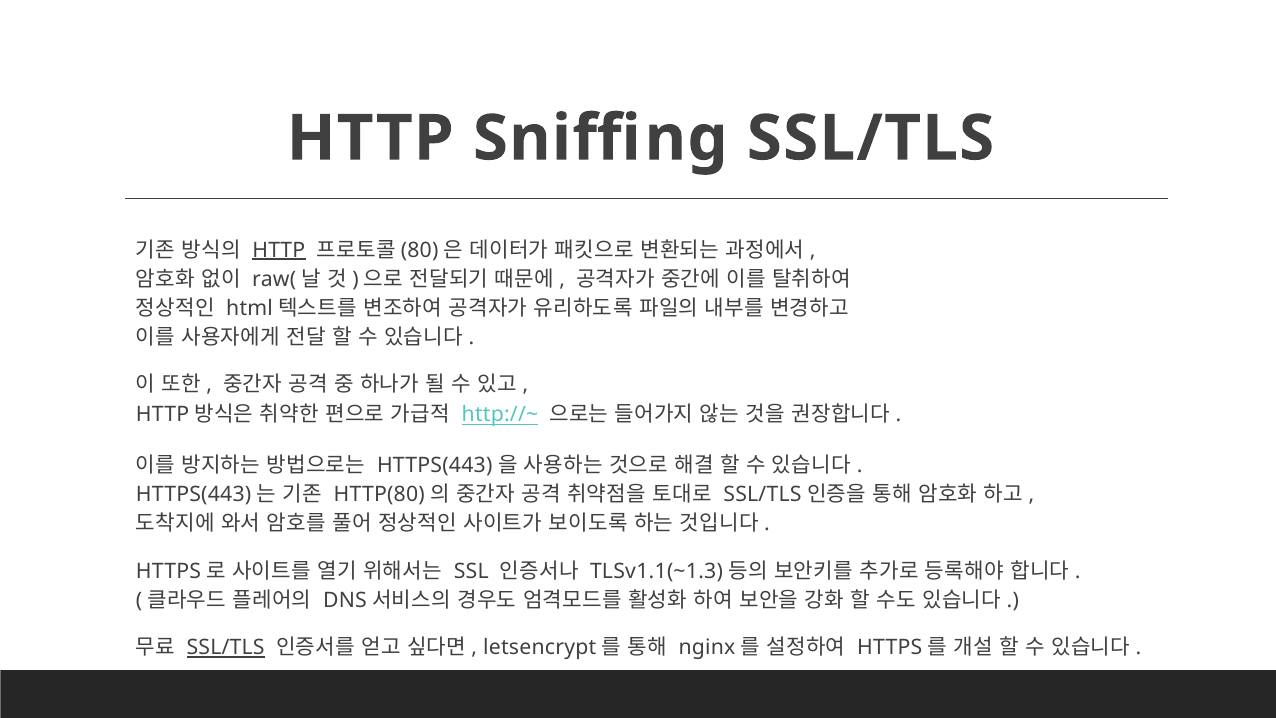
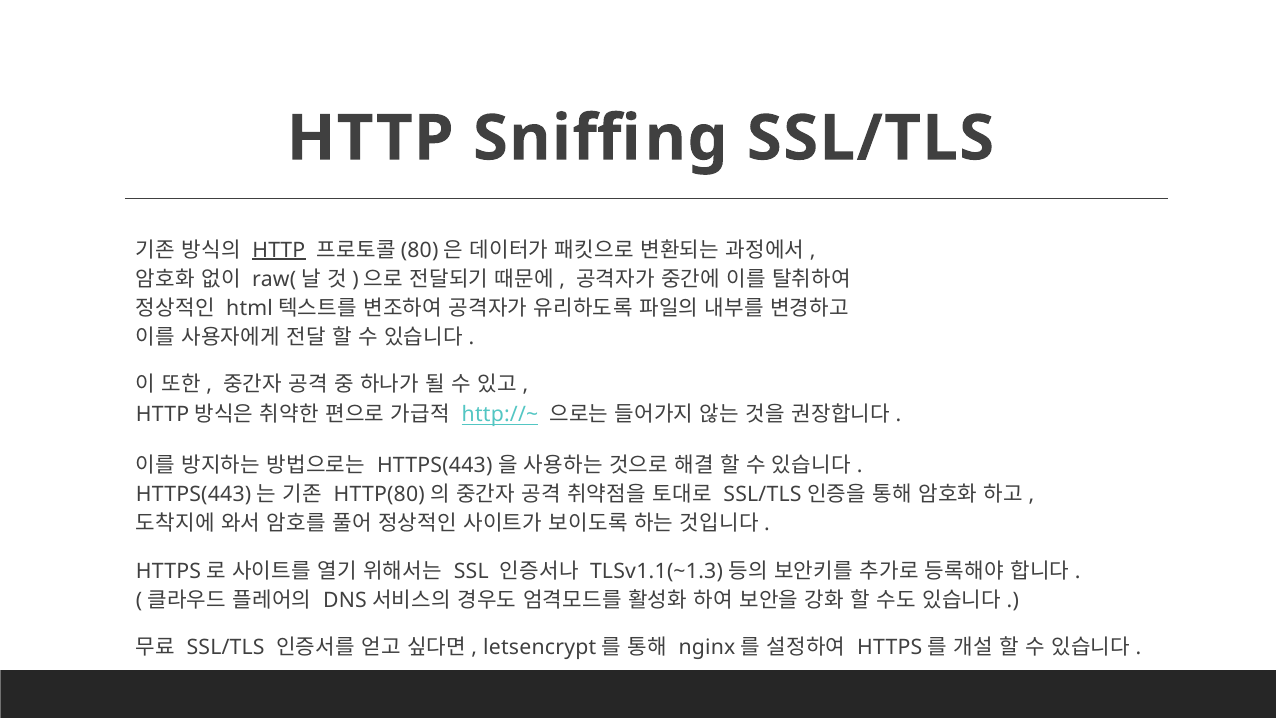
SSL/TLS underline: present -> none (226, 648)
